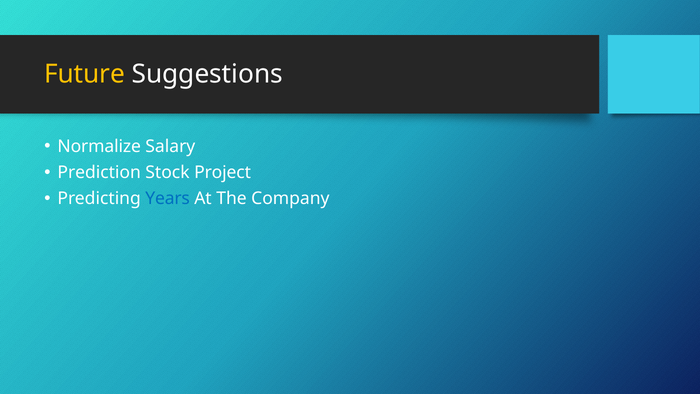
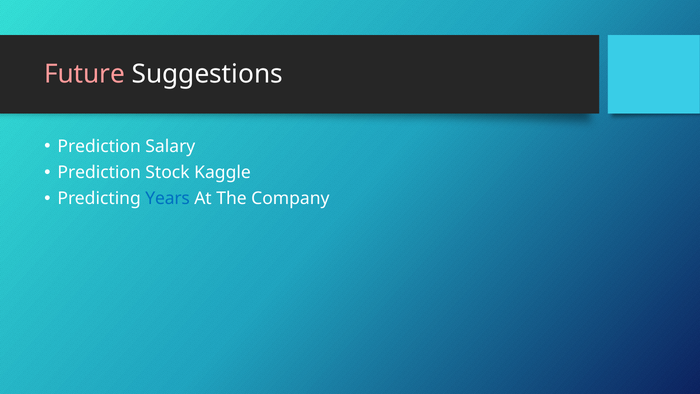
Future colour: yellow -> pink (85, 74)
Normalize: Normalize -> Prediction (99, 146)
Project: Project -> Kaggle (222, 172)
